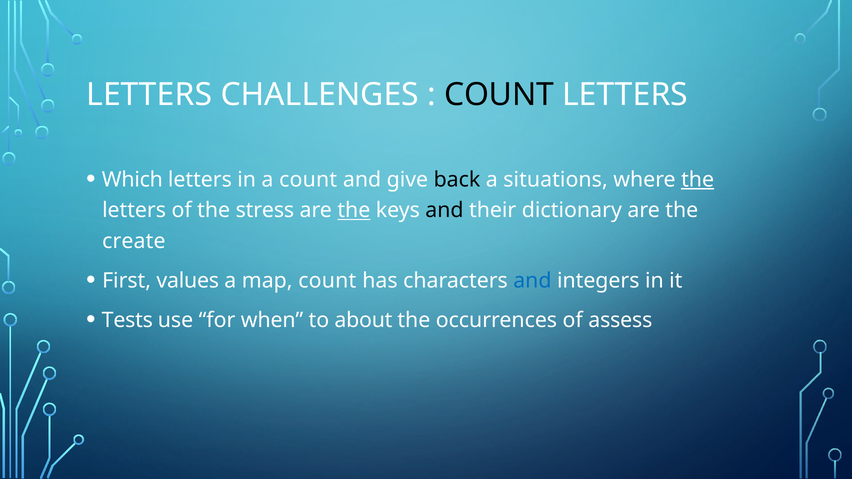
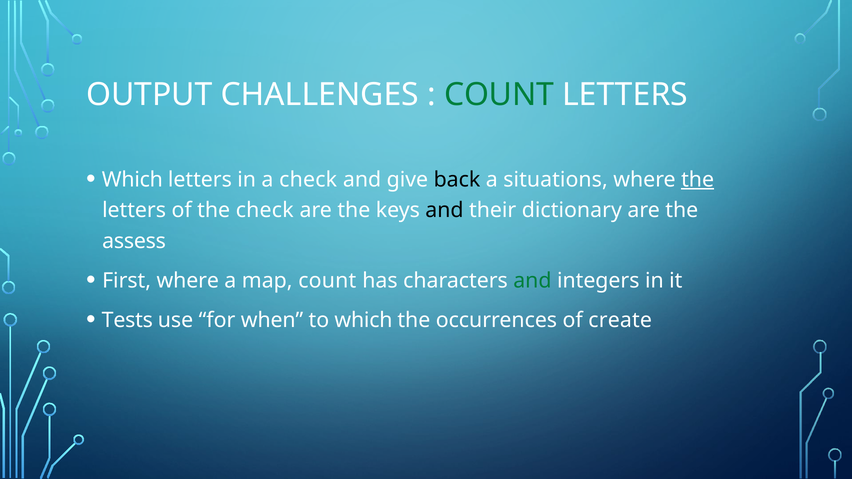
LETTERS: LETTERS -> OUTPUT (149, 95)
COUNT colour: black -> green (499, 95)
a count: count -> check (308, 180)
the stress: stress -> check (265, 210)
the underline: present -> none (354, 210)
create: create -> assess (134, 241)
First values: values -> where (188, 281)
and colour: blue -> green (532, 281)
to about: about -> which (363, 320)
assess: assess -> create (620, 320)
